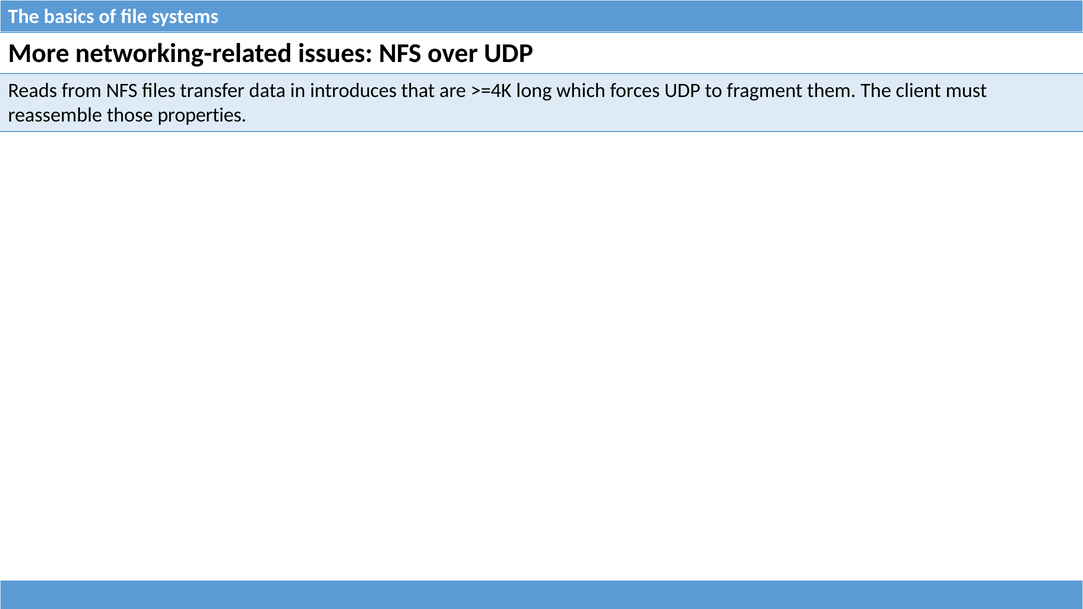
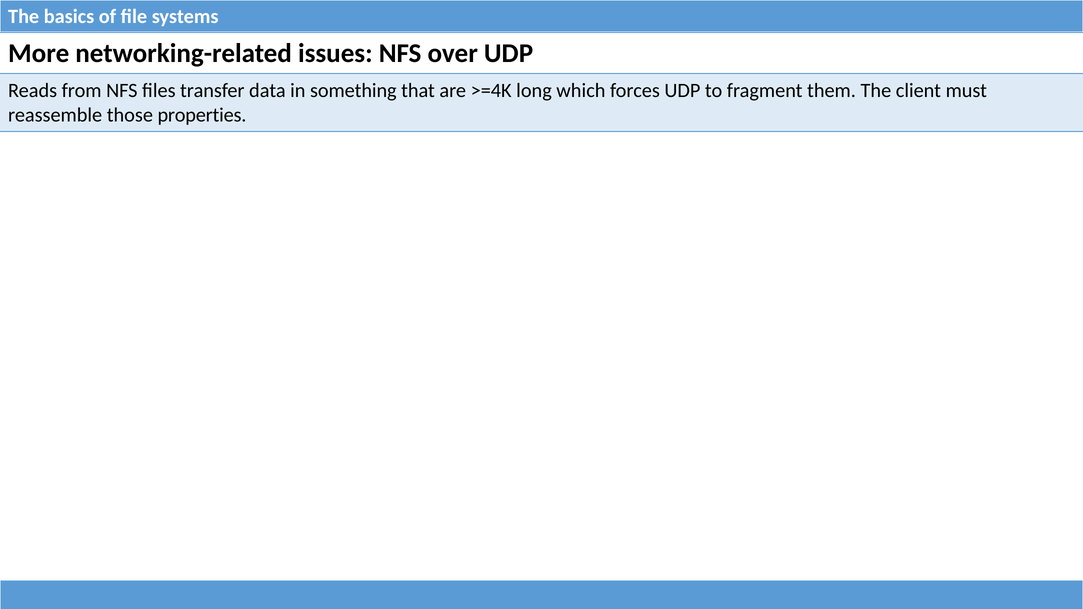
introduces: introduces -> something (353, 90)
